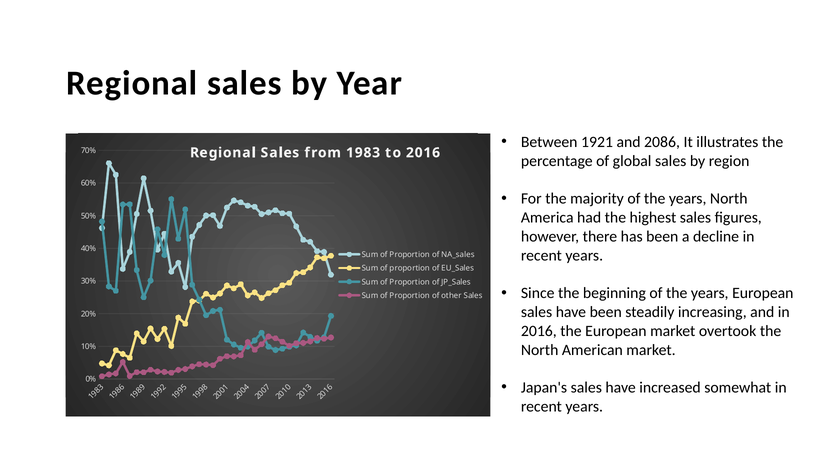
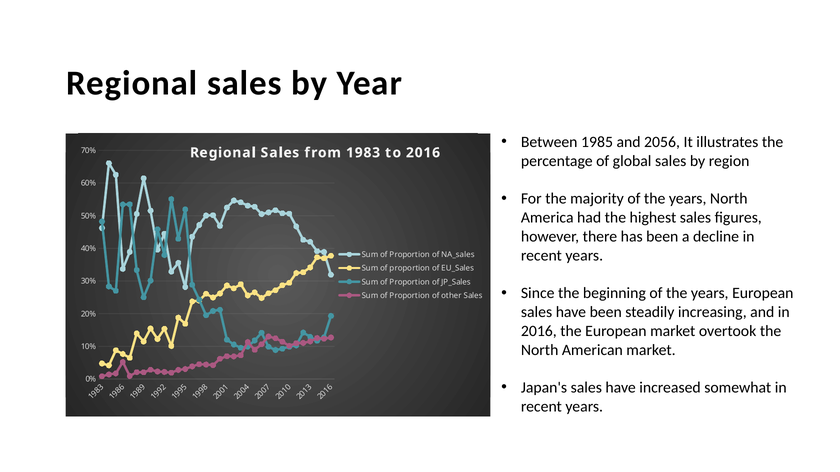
1921: 1921 -> 1985 (597, 142)
2086: 2086 -> 2056 (662, 142)
